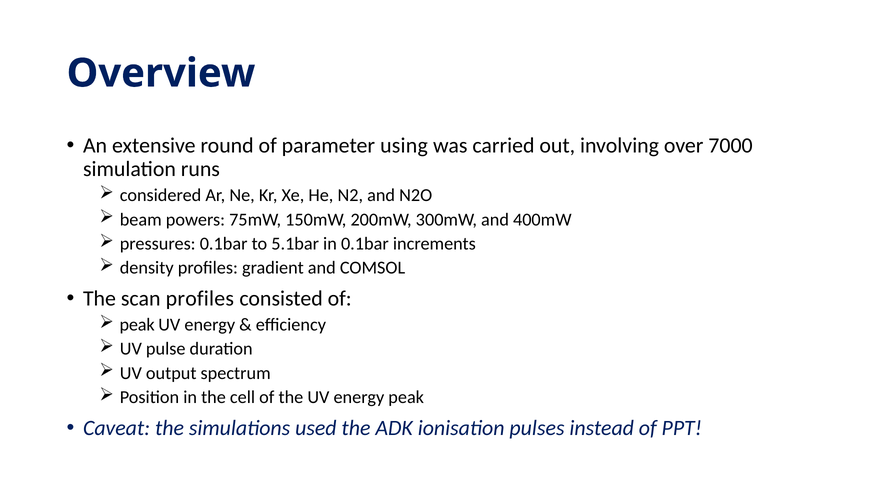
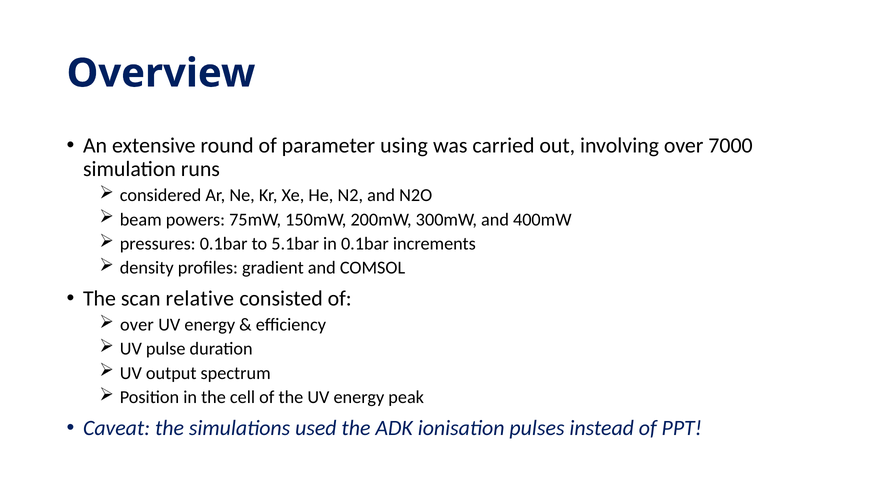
scan profiles: profiles -> relative (200, 299)
peak: peak -> over (137, 325)
